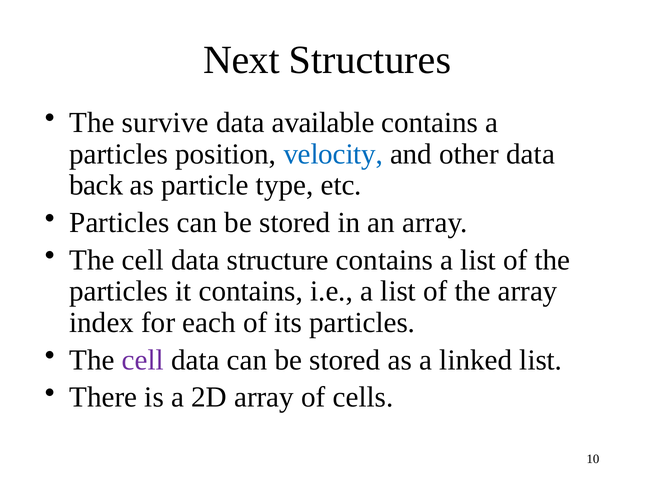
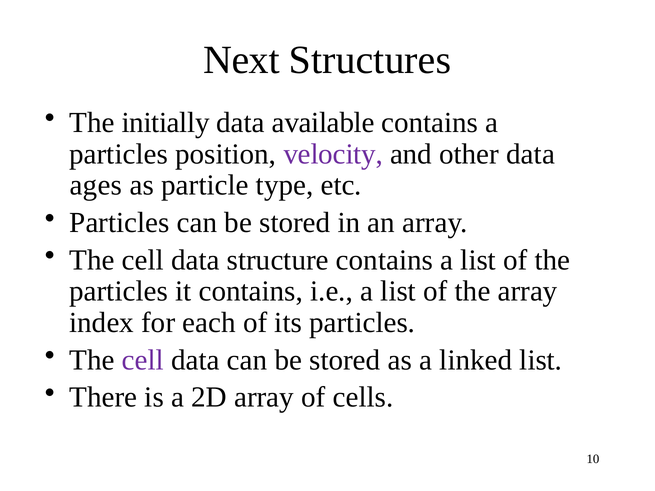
survive: survive -> initially (166, 123)
velocity colour: blue -> purple (333, 154)
back: back -> ages (96, 185)
